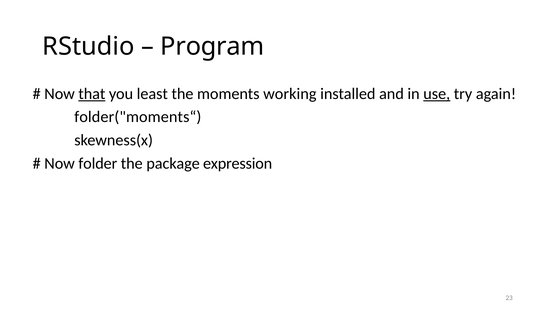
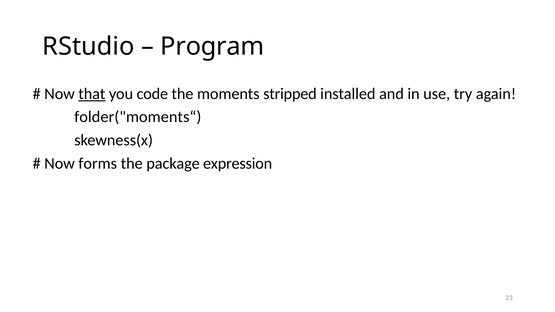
least: least -> code (152, 94)
working: working -> stripped (290, 94)
use underline: present -> none (437, 94)
folder: folder -> forms (98, 164)
